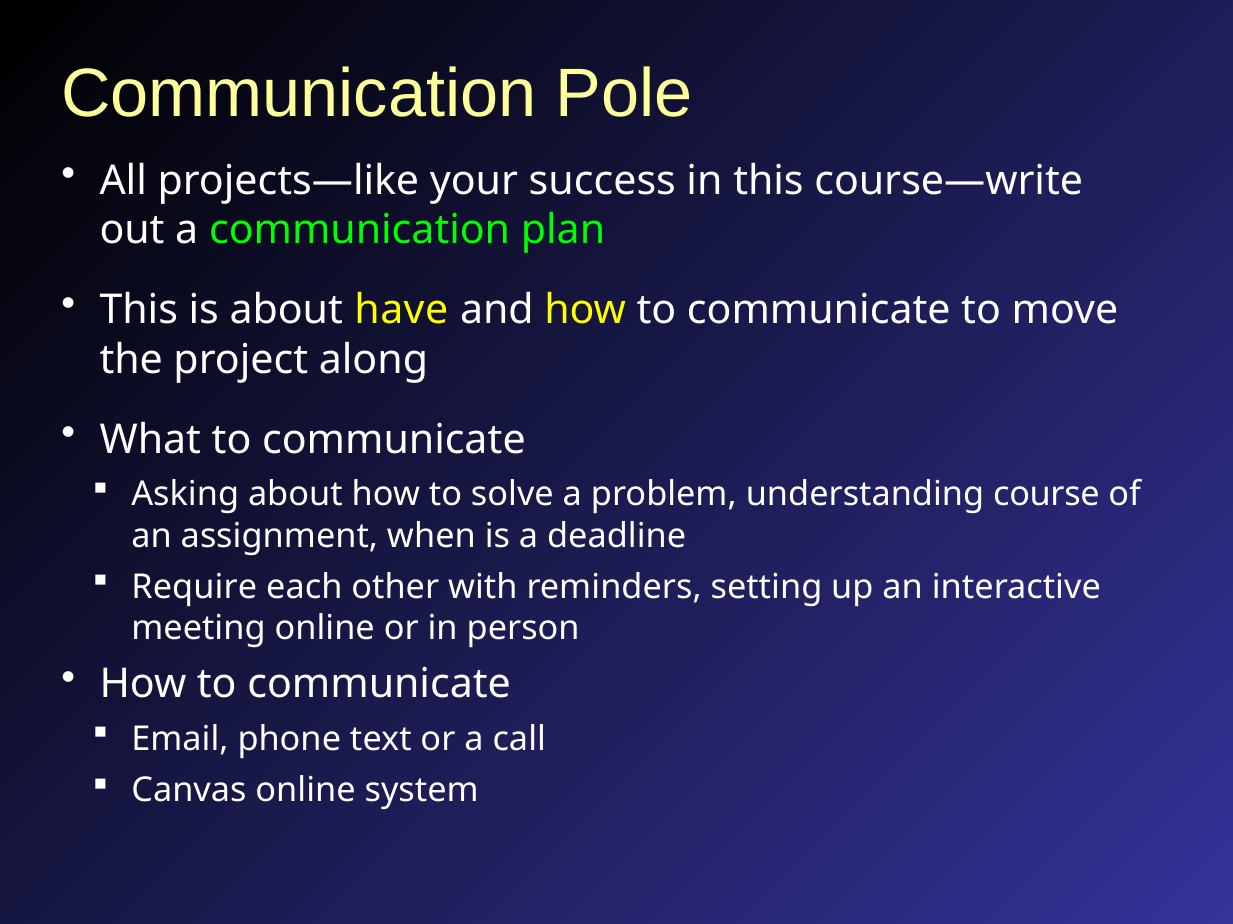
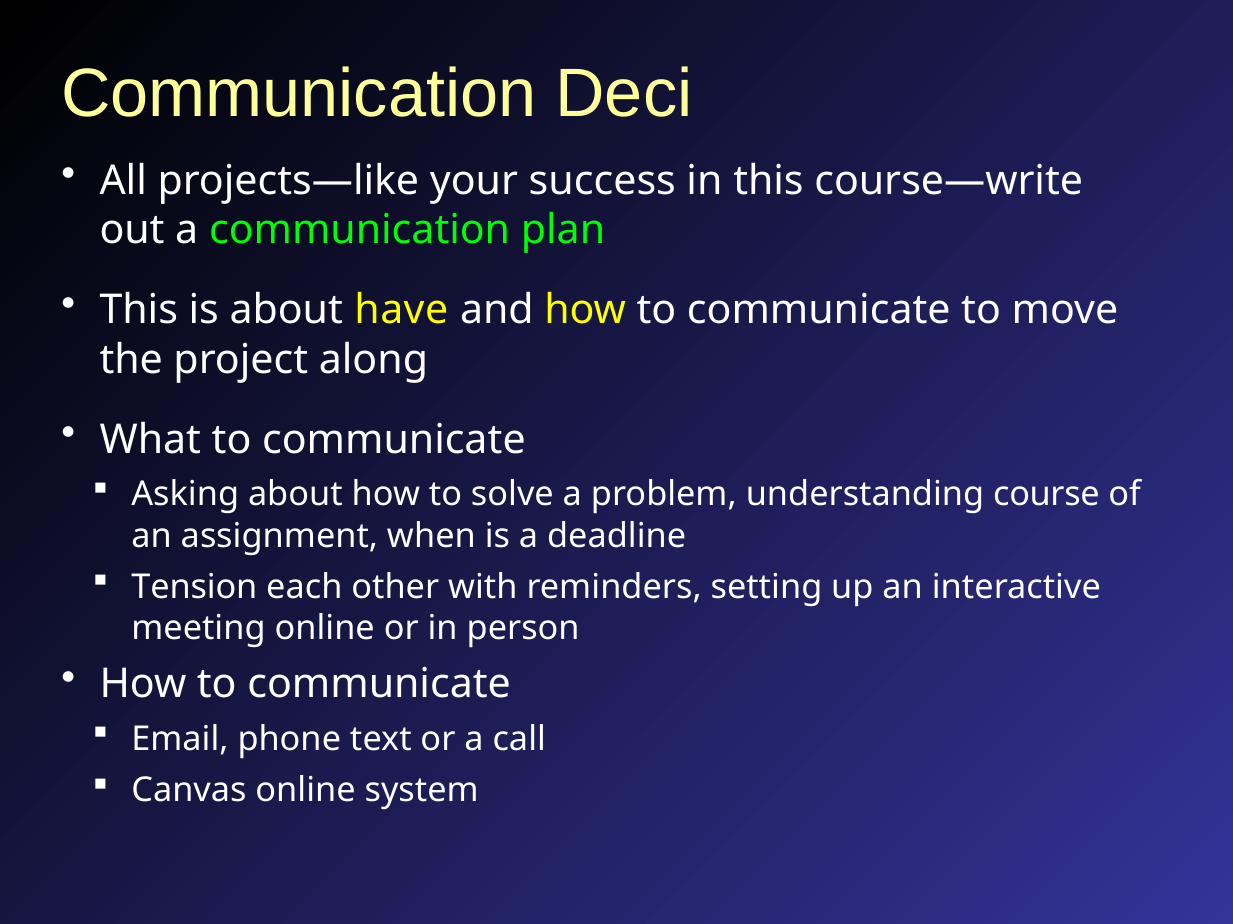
Pole: Pole -> Deci (624, 94)
Require: Require -> Tension (194, 588)
